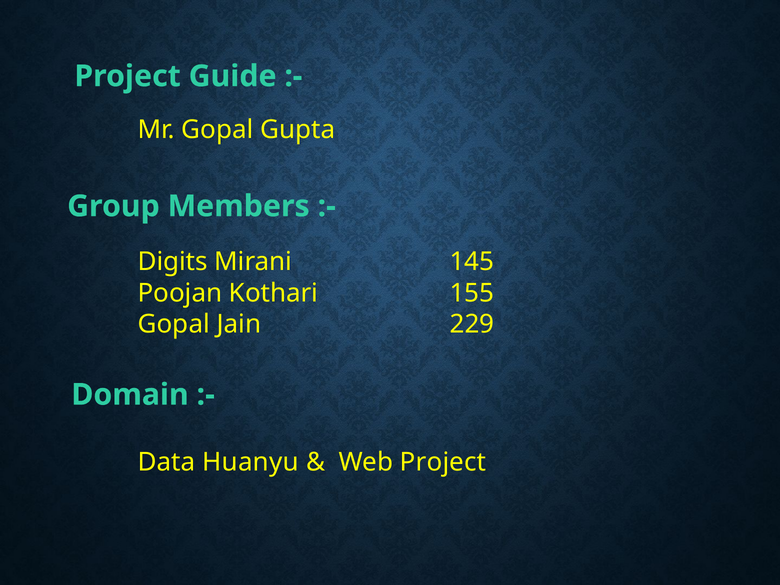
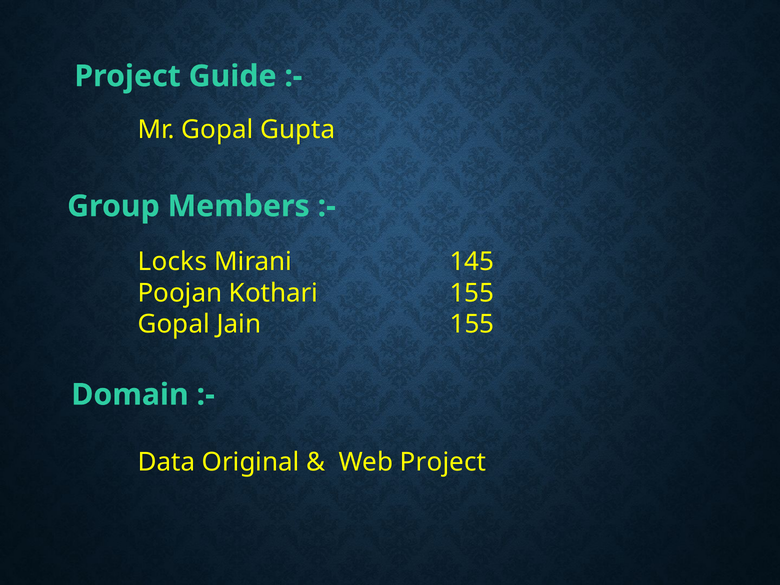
Digits: Digits -> Locks (172, 262)
Jain 229: 229 -> 155 (472, 324)
Huanyu: Huanyu -> Original (251, 462)
